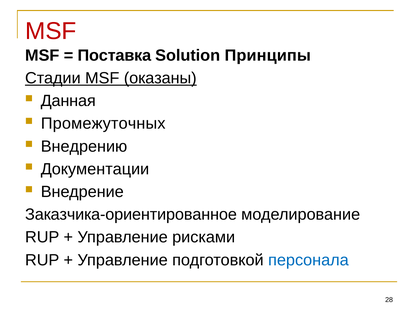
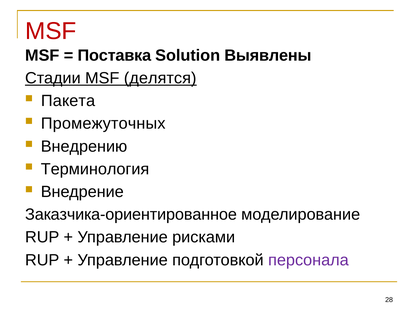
Принципы: Принципы -> Выявлены (268, 55)
оказаны: оказаны -> делятся (160, 78)
Данная: Данная -> Пакета (68, 101)
Документации: Документации -> Терминология (95, 169)
персонала colour: blue -> purple (308, 260)
